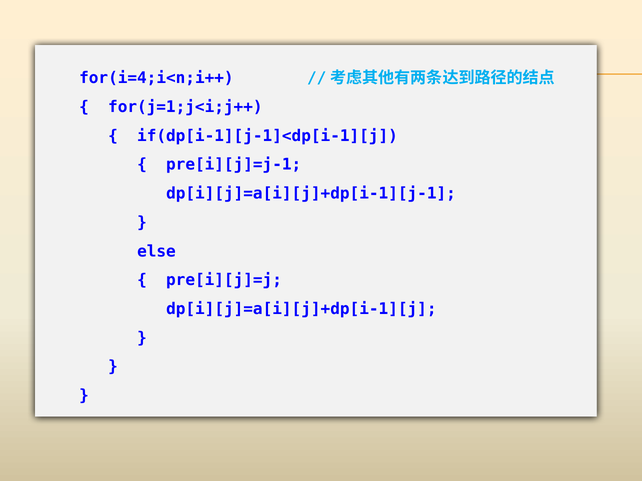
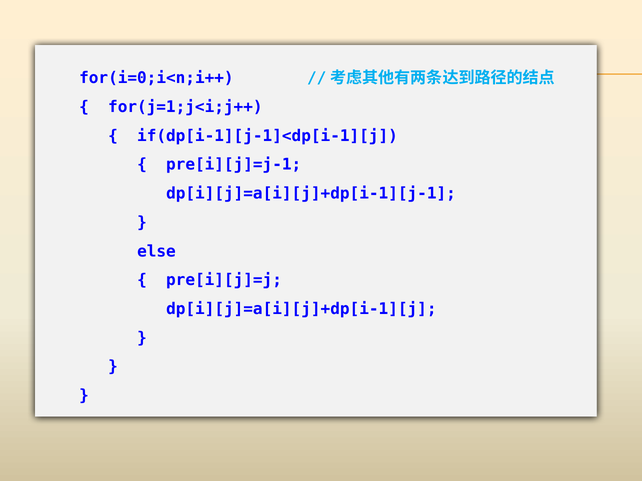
for(i=4;i<n;i++: for(i=4;i<n;i++ -> for(i=0;i<n;i++ (156, 78)
